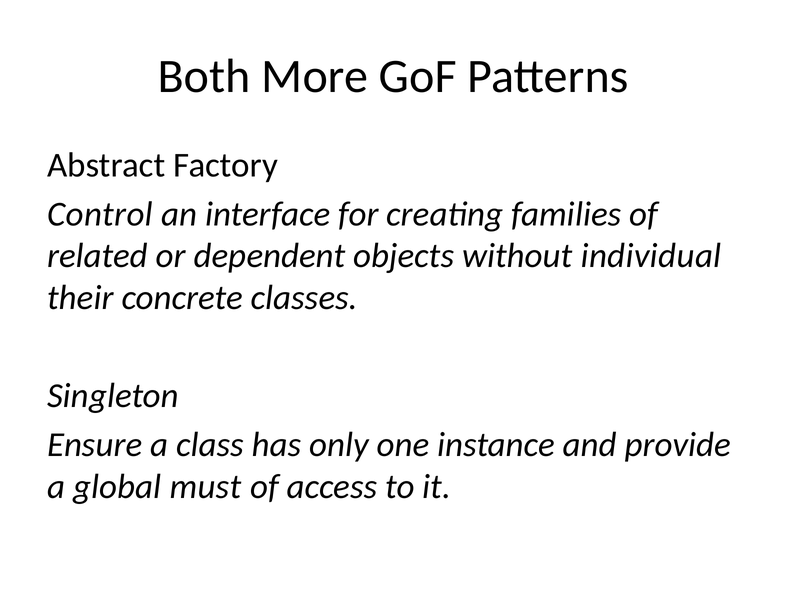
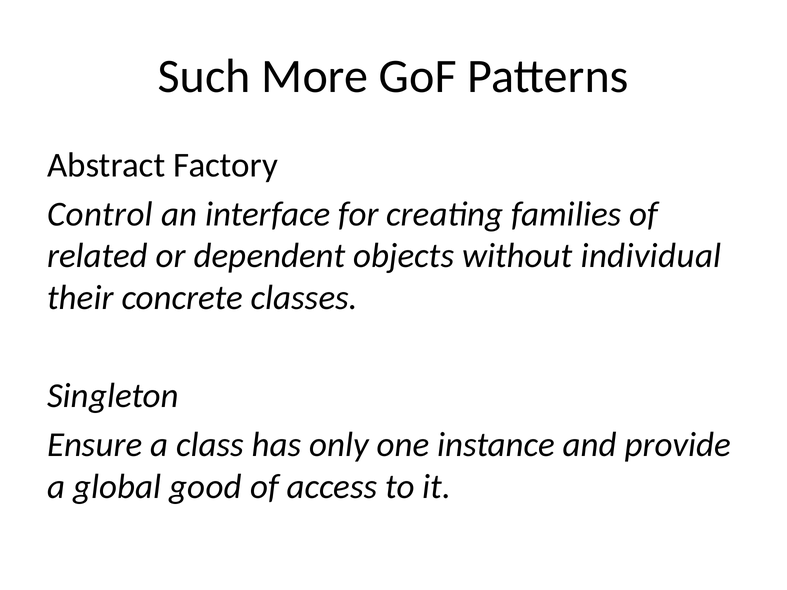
Both: Both -> Such (204, 76)
must: must -> good (206, 487)
